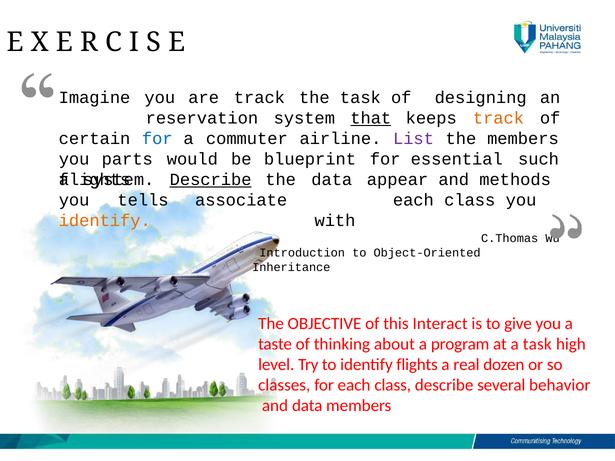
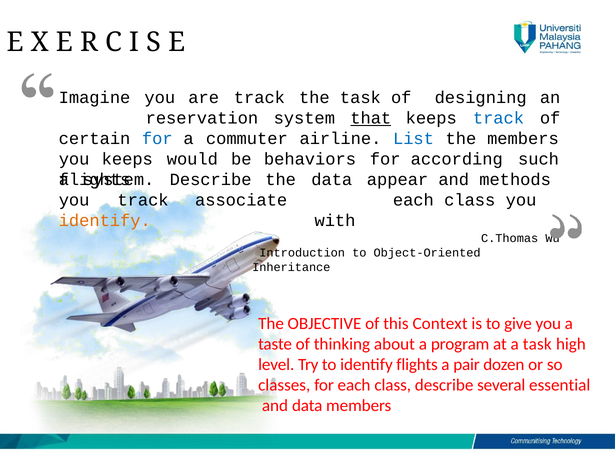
track colour: orange -> blue (498, 118)
List colour: purple -> blue (414, 139)
you parts: parts -> keeps (127, 159)
blueprint: blueprint -> behaviors (310, 159)
essential: essential -> according (457, 159)
Describe underline: present -> none (211, 180)
you tells: tells -> track (143, 200)
Interact: Interact -> Context (440, 324)
real: real -> pair (467, 365)
behavior: behavior -> essential (560, 385)
